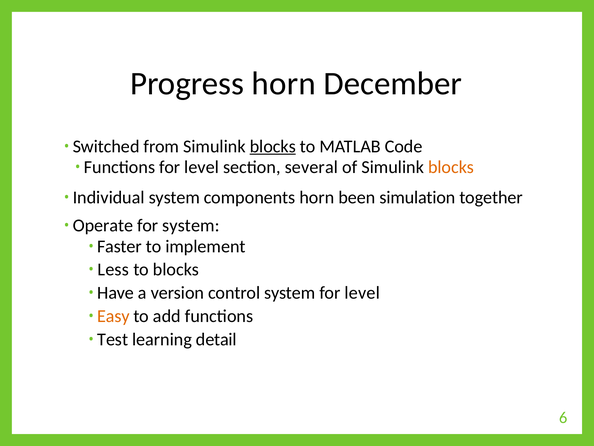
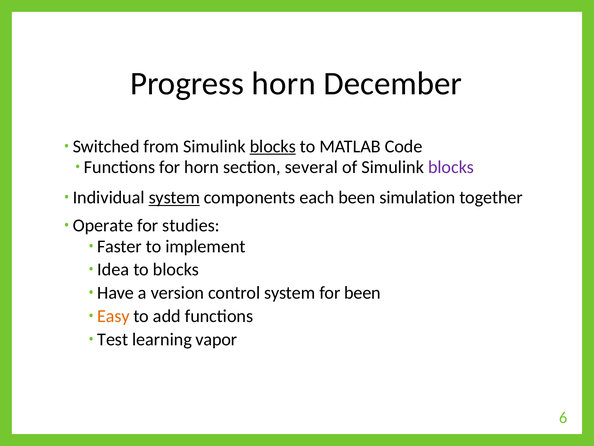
Functions for level: level -> horn (202, 167)
blocks colour: orange -> purple (451, 167)
system underline: none -> present (174, 197)
components horn: horn -> each (317, 197)
for system: system -> studies (191, 225)
Less: Less -> Idea (113, 269)
system for level: level -> been (362, 293)
detail: detail -> vapor (216, 339)
